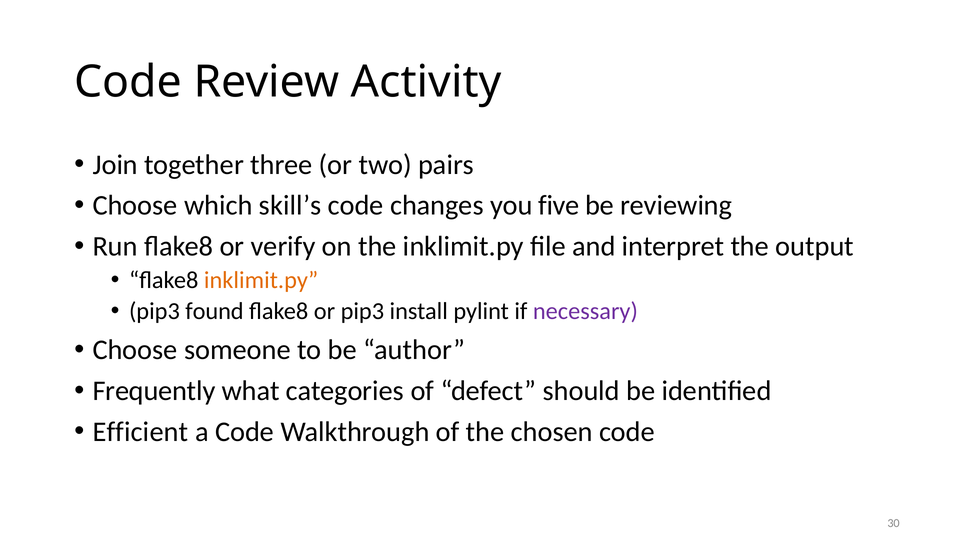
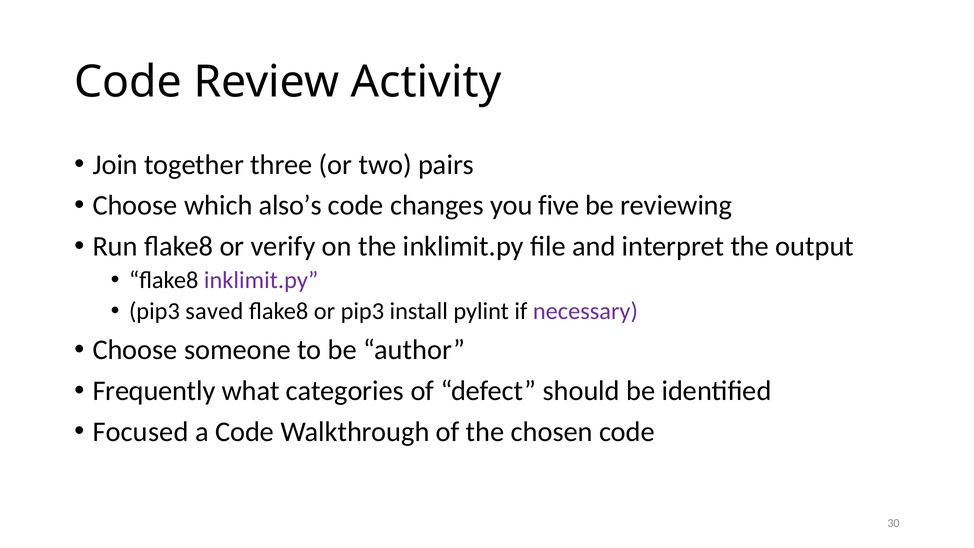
skill’s: skill’s -> also’s (290, 206)
inklimit.py colour: orange -> purple (261, 280)
found: found -> saved (214, 311)
Efficient: Efficient -> Focused (140, 432)
